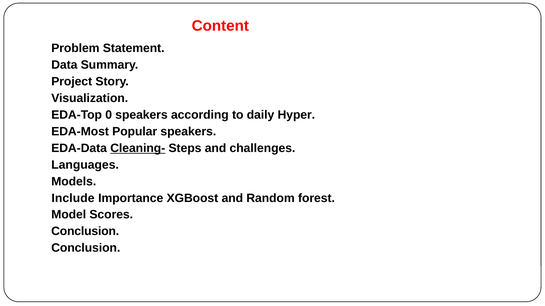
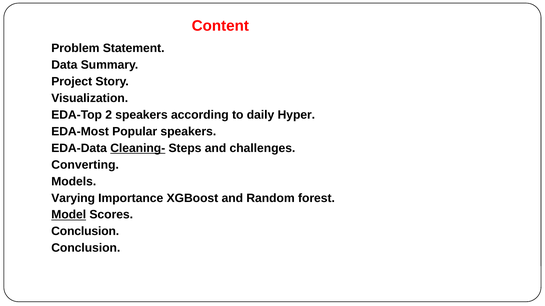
0: 0 -> 2 (109, 115)
Languages: Languages -> Converting (85, 165)
Include: Include -> Varying (73, 198)
Model underline: none -> present (69, 215)
